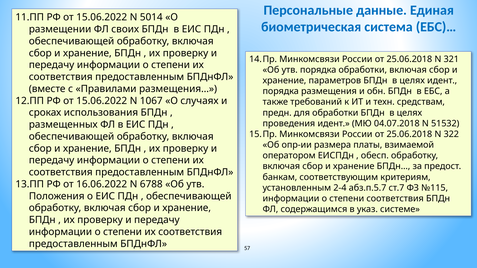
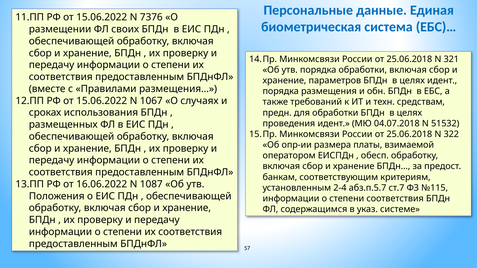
5014: 5014 -> 7376 (151, 17)
6788: 6788 -> 1087 (151, 184)
